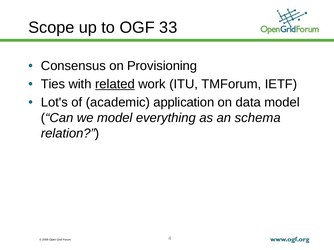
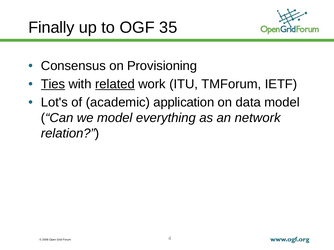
Scope: Scope -> Finally (51, 28)
33: 33 -> 35 (168, 28)
Ties underline: none -> present (53, 84)
schema: schema -> network (258, 118)
